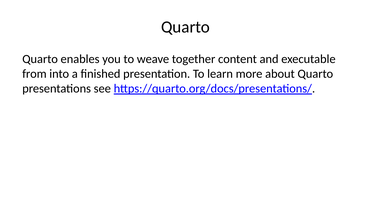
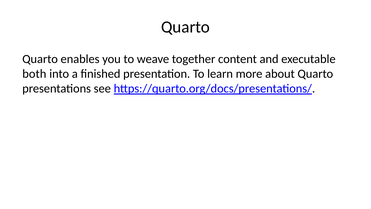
from: from -> both (34, 74)
